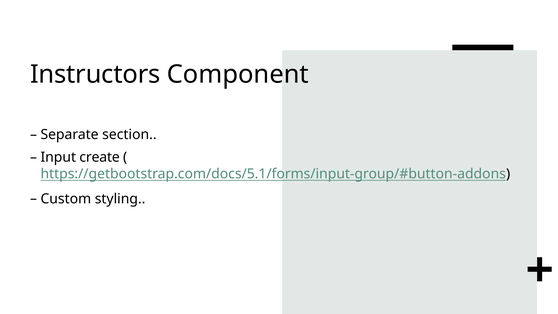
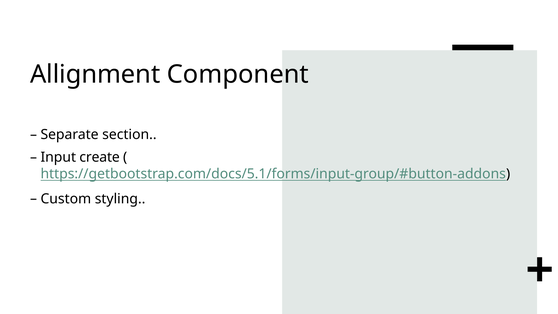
Instructors: Instructors -> Allignment (95, 74)
